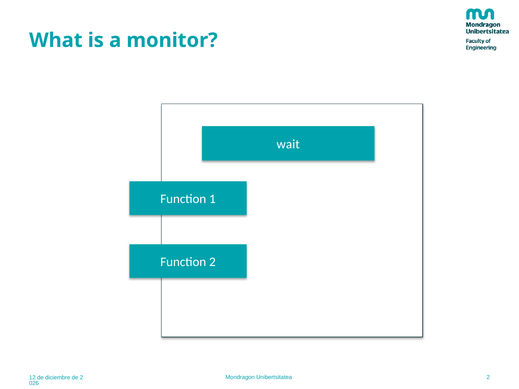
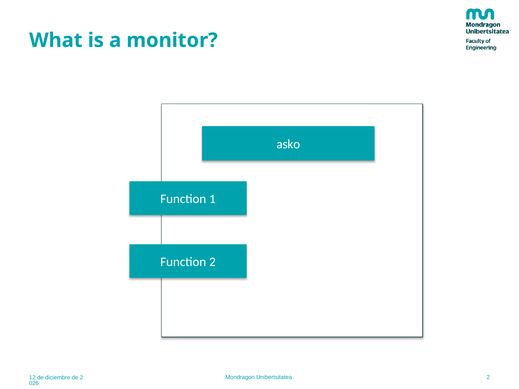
wait: wait -> asko (288, 144)
